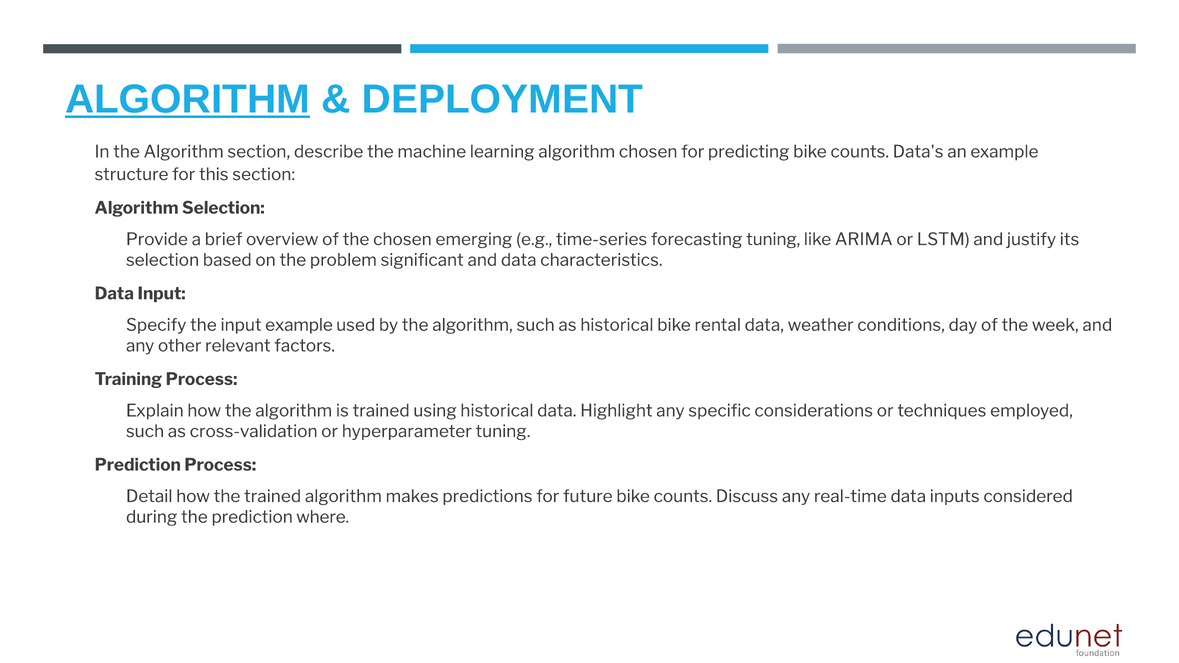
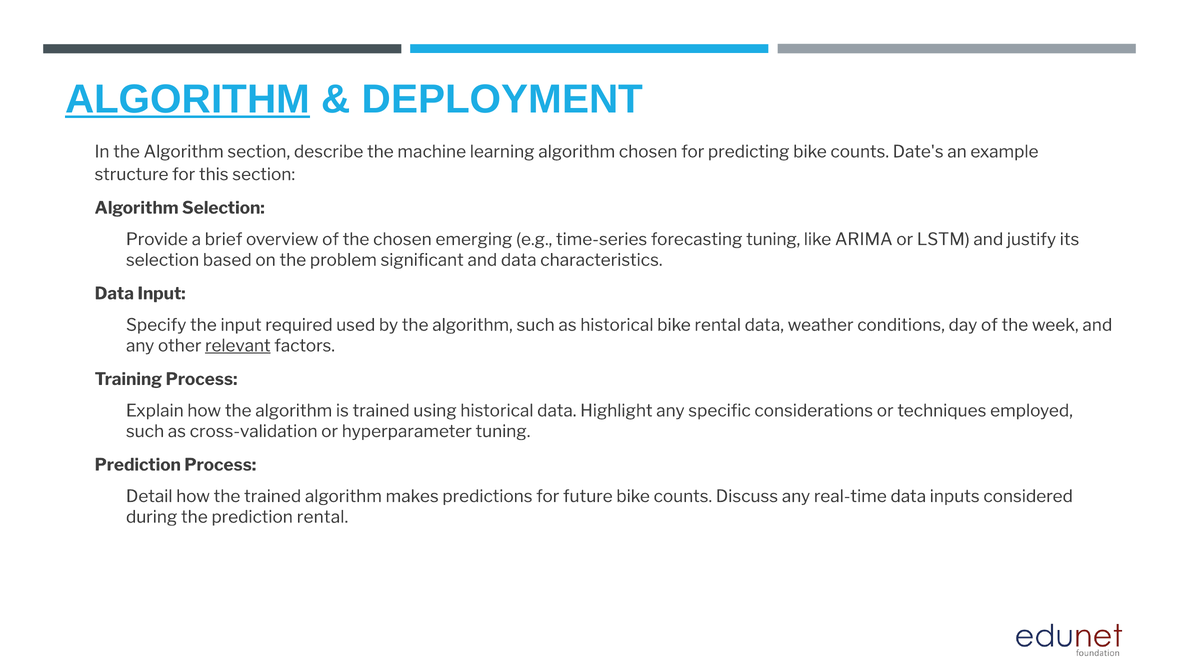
Data's: Data's -> Date's (918, 152)
input example: example -> required (299, 325)
relevant underline: none -> present (238, 346)
prediction where: where -> rental (322, 517)
